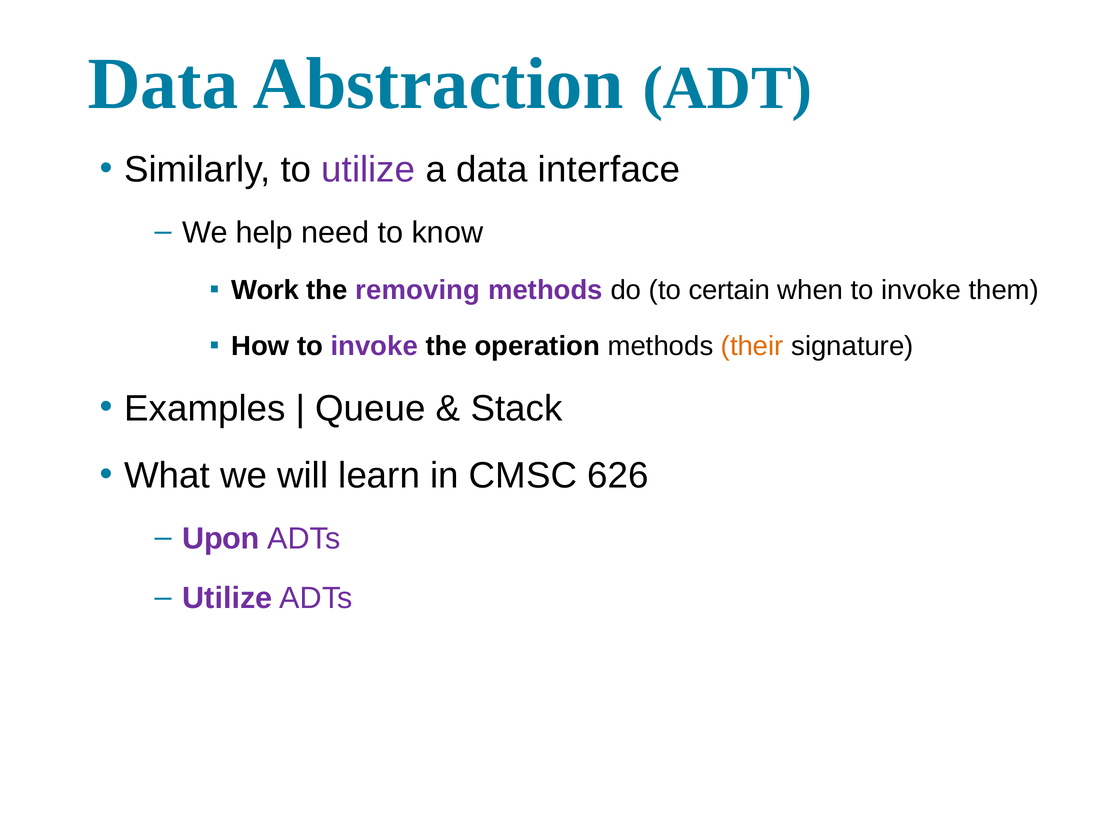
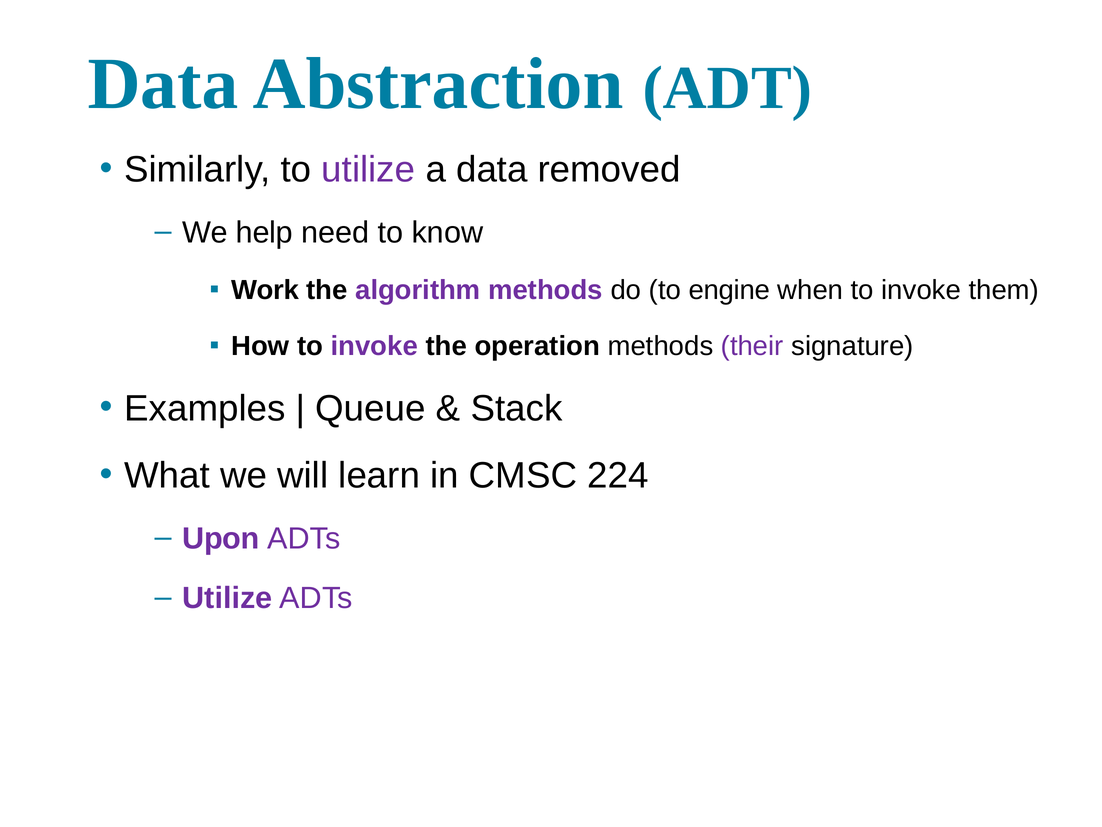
interface: interface -> removed (609, 169)
removing: removing -> algorithm (418, 290)
certain: certain -> engine (729, 290)
their colour: orange -> purple (752, 346)
626: 626 -> 224 (618, 475)
